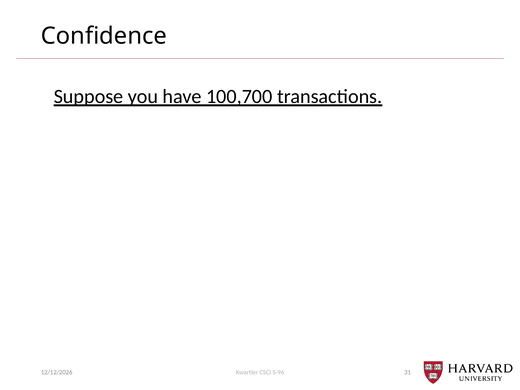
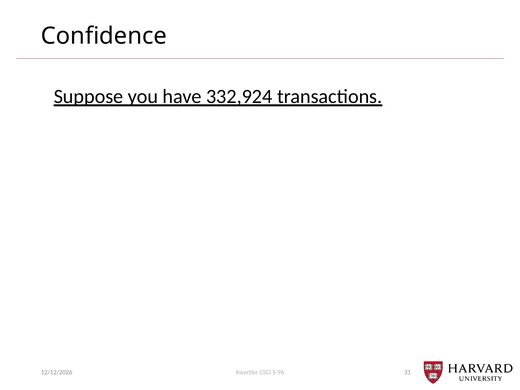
100,700: 100,700 -> 332,924 (239, 97)
